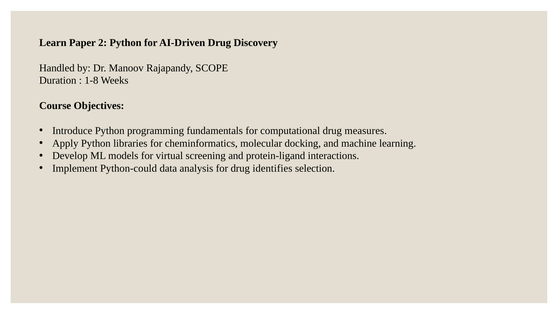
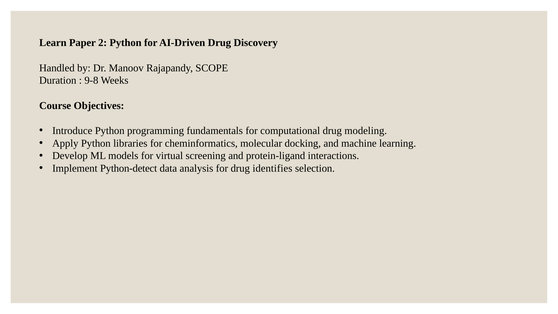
1-8: 1-8 -> 9-8 (91, 80)
measures: measures -> modeling (366, 131)
Python-could: Python-could -> Python-detect (129, 168)
